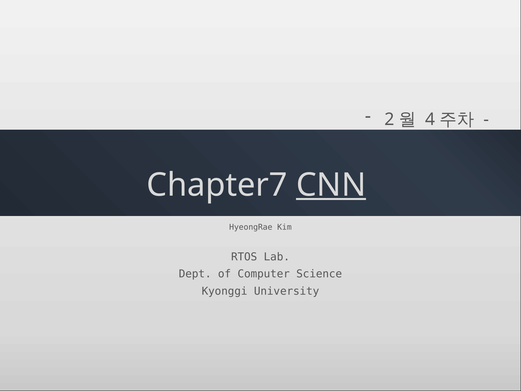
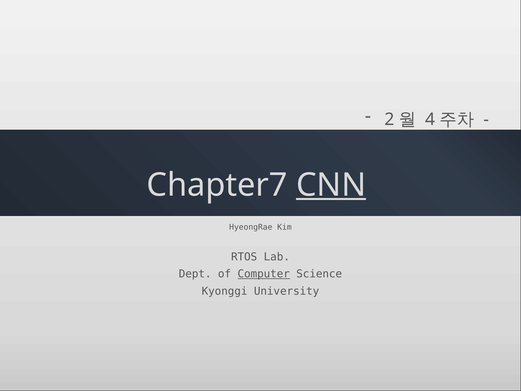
Computer underline: none -> present (264, 274)
